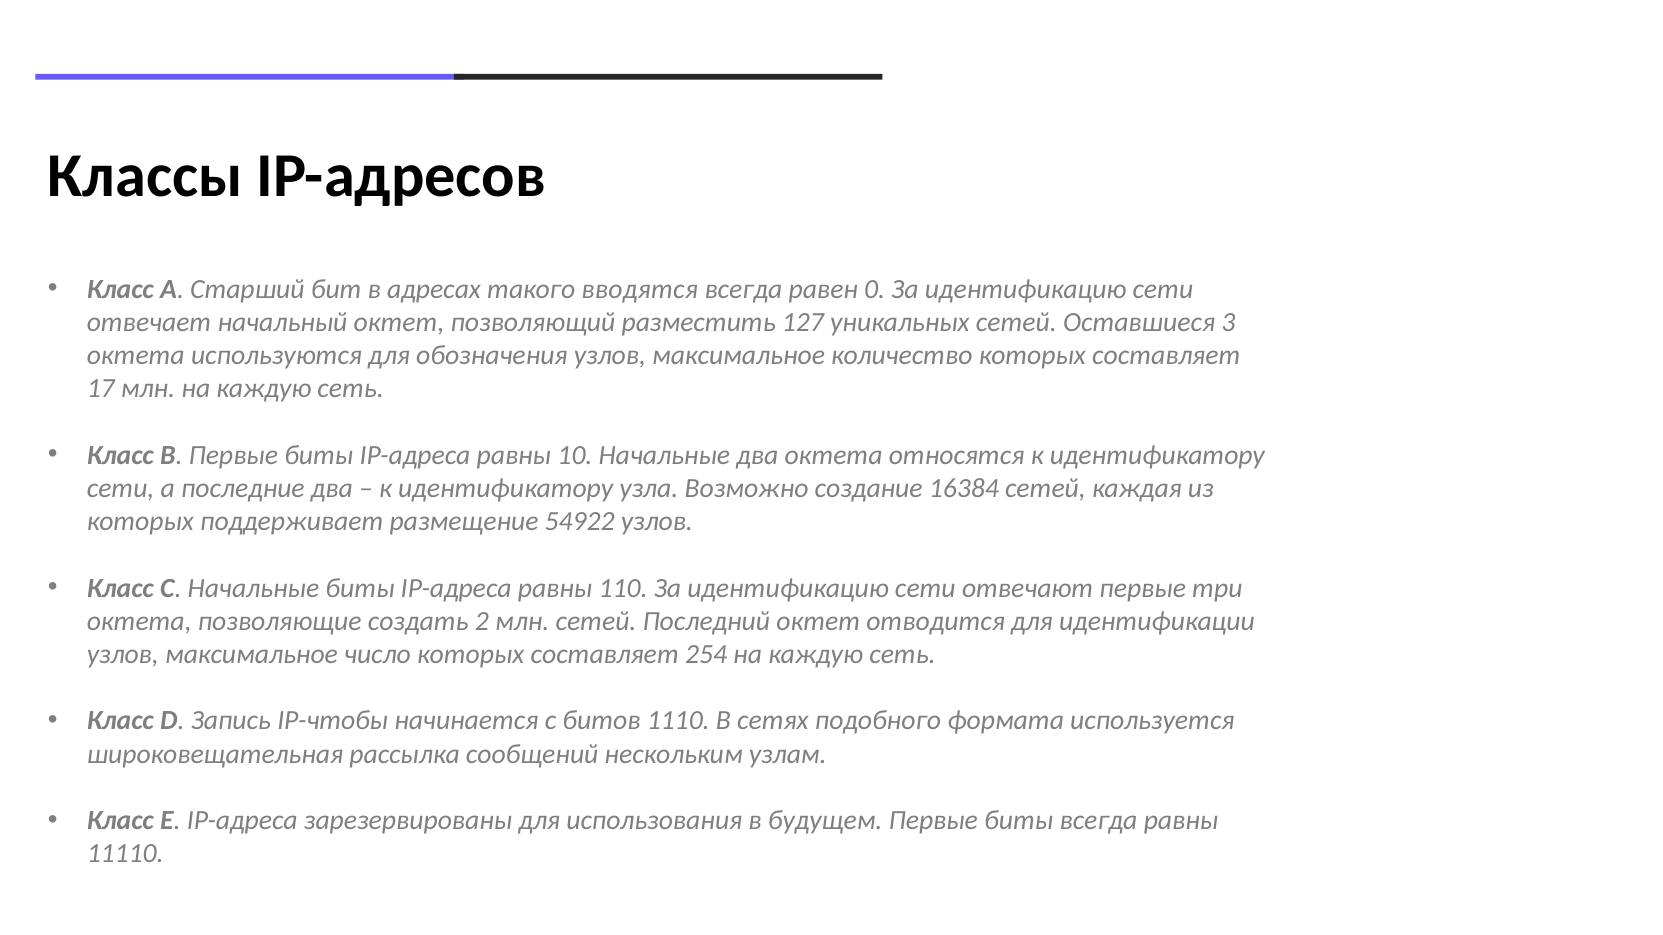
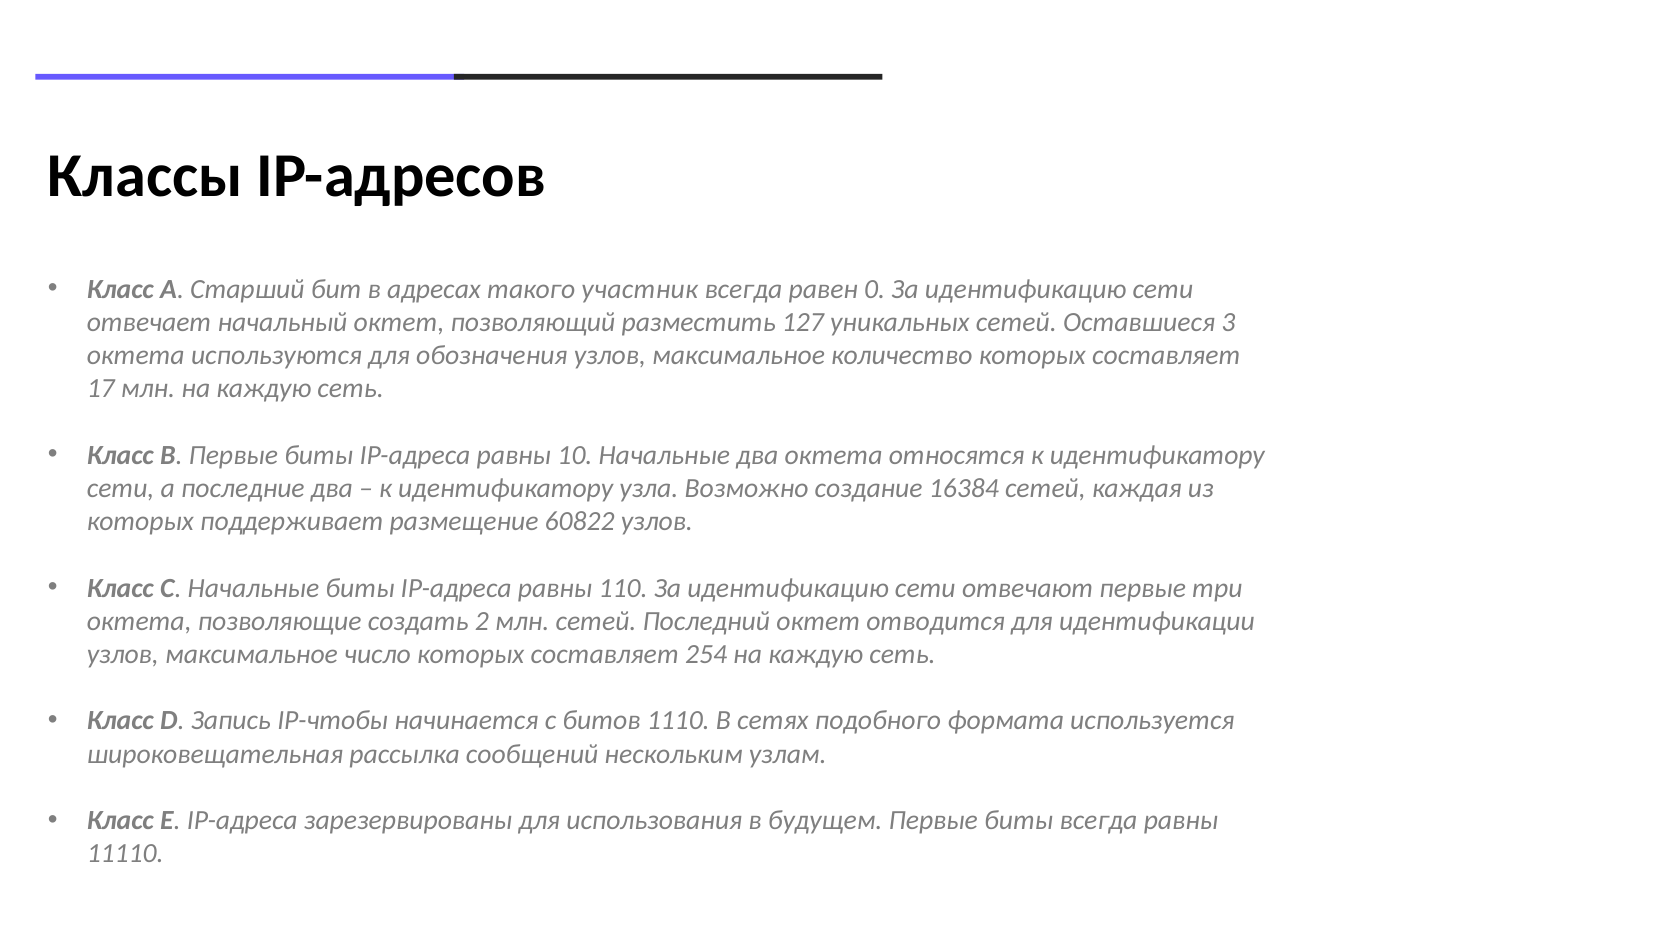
вводятся: вводятся -> участник (640, 289)
54922: 54922 -> 60822 (580, 522)
